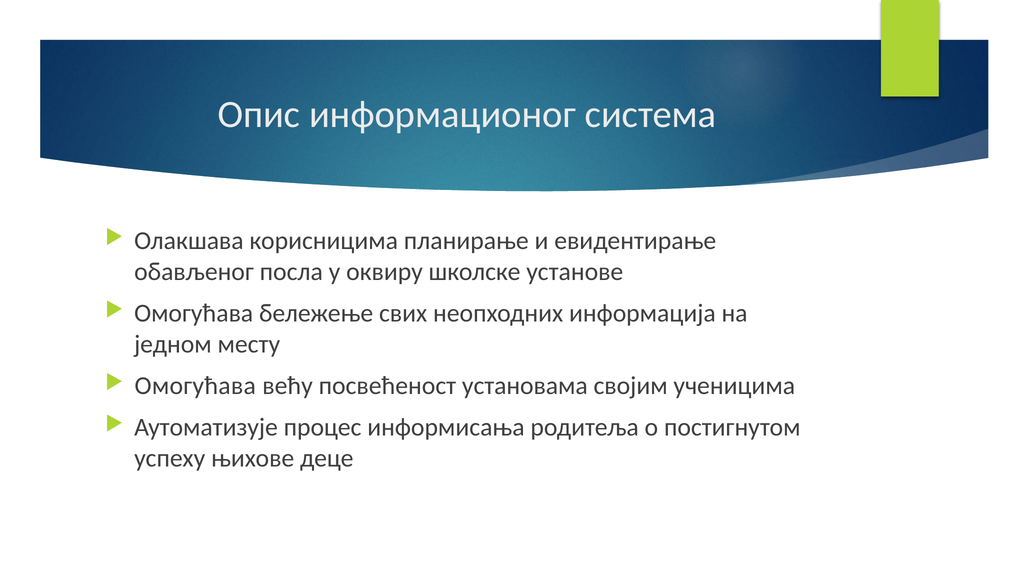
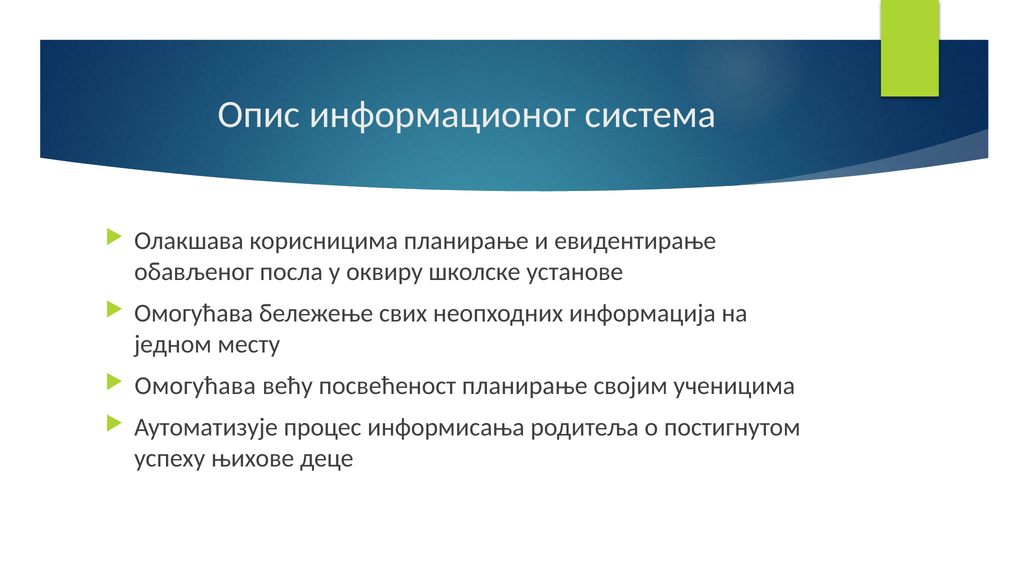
посвећеност установама: установама -> планирање (525, 386)
